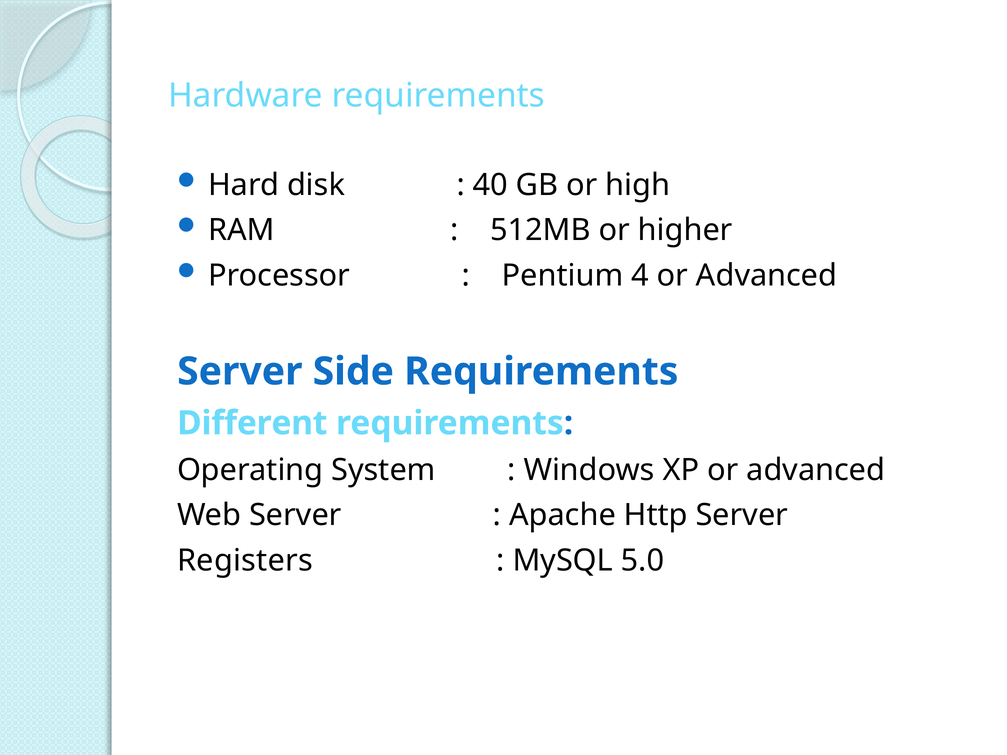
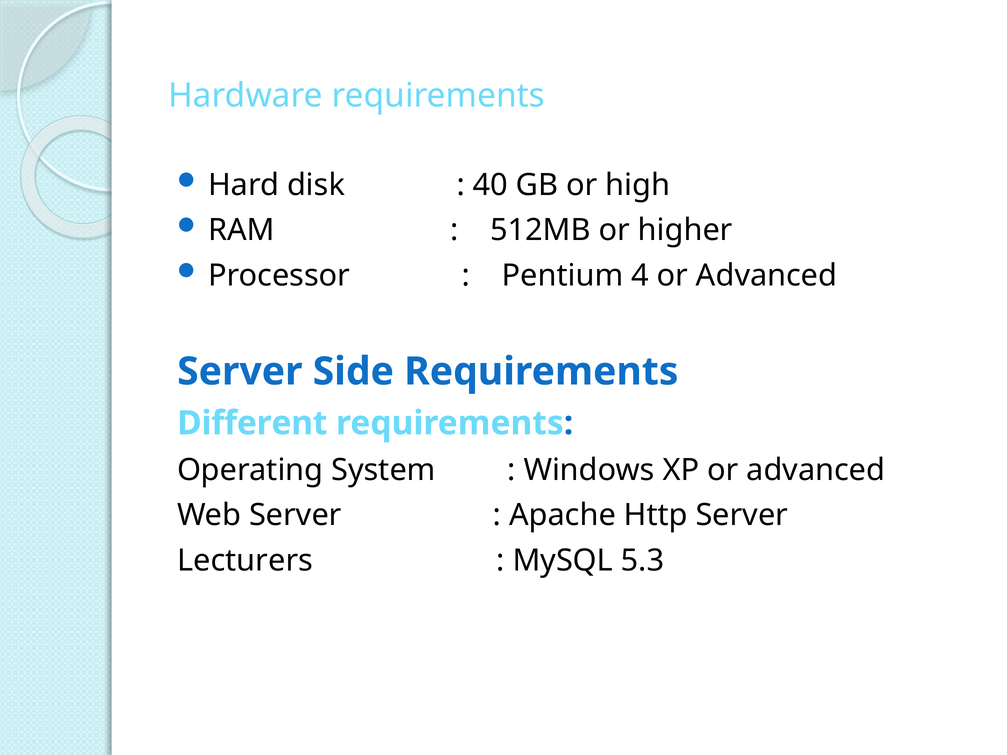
Registers: Registers -> Lecturers (245, 561)
5.0: 5.0 -> 5.3 (643, 561)
